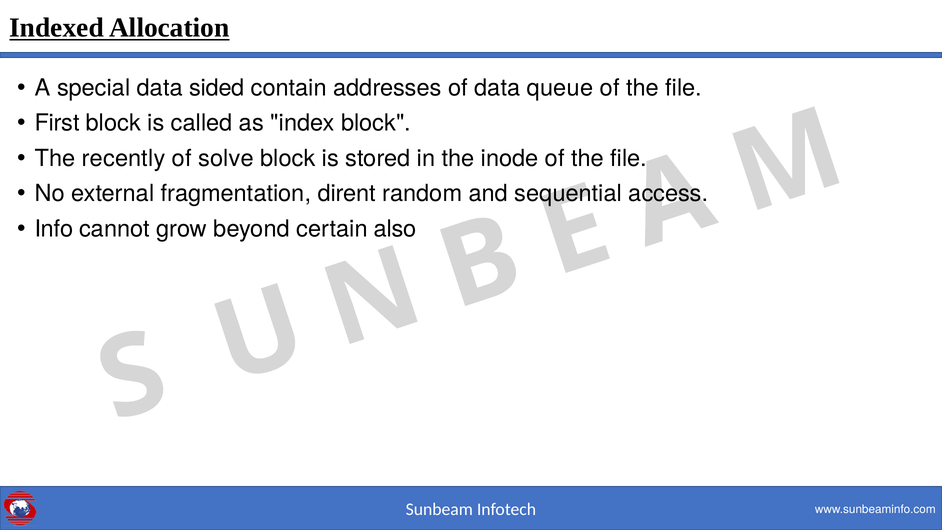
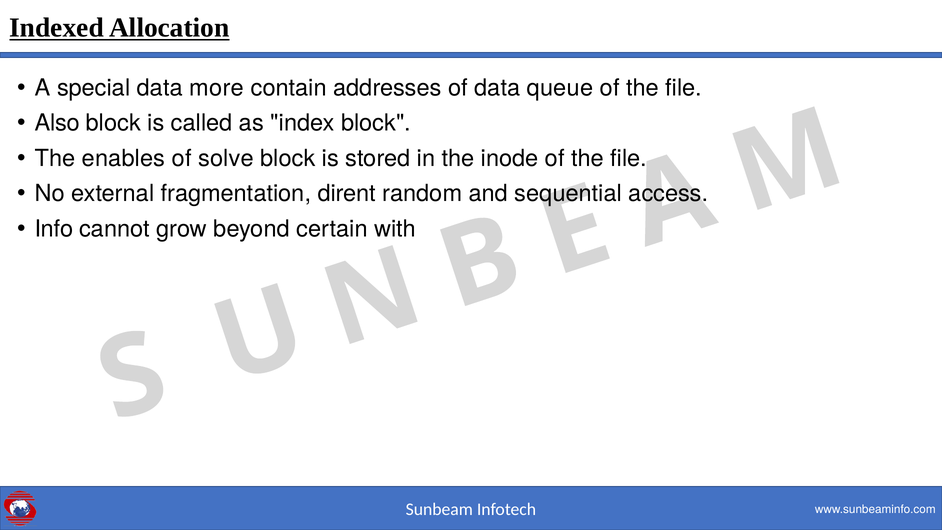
sided: sided -> more (217, 88)
First: First -> Also (57, 123)
recently: recently -> enables (124, 158)
also: also -> with (395, 229)
